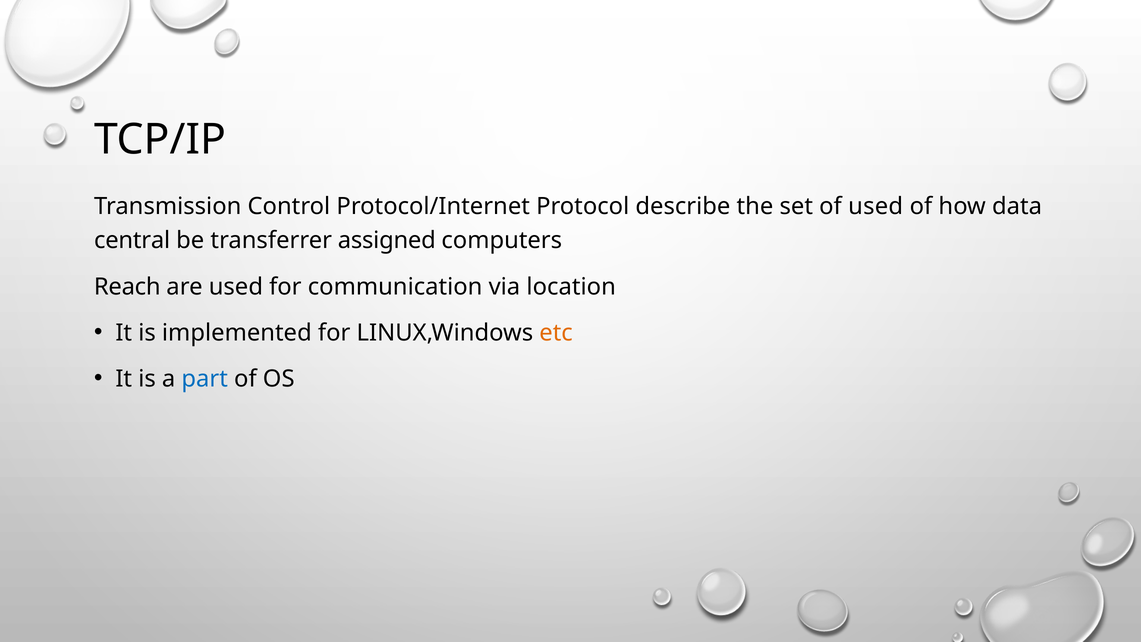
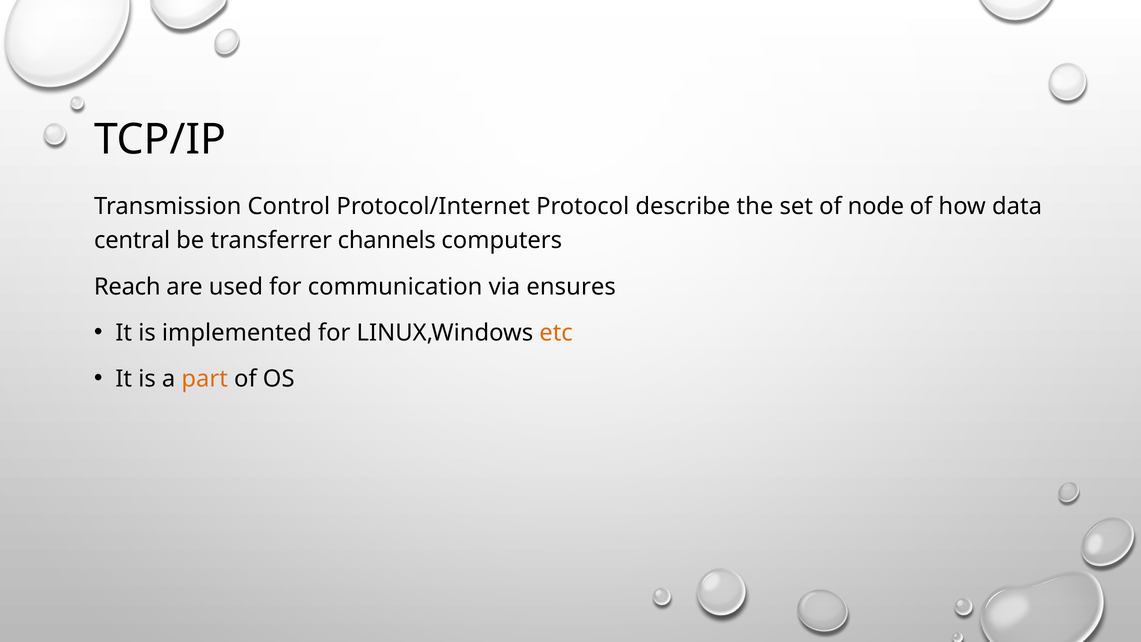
of used: used -> node (876, 206)
assigned: assigned -> channels (387, 240)
location: location -> ensures (571, 287)
part colour: blue -> orange (205, 379)
